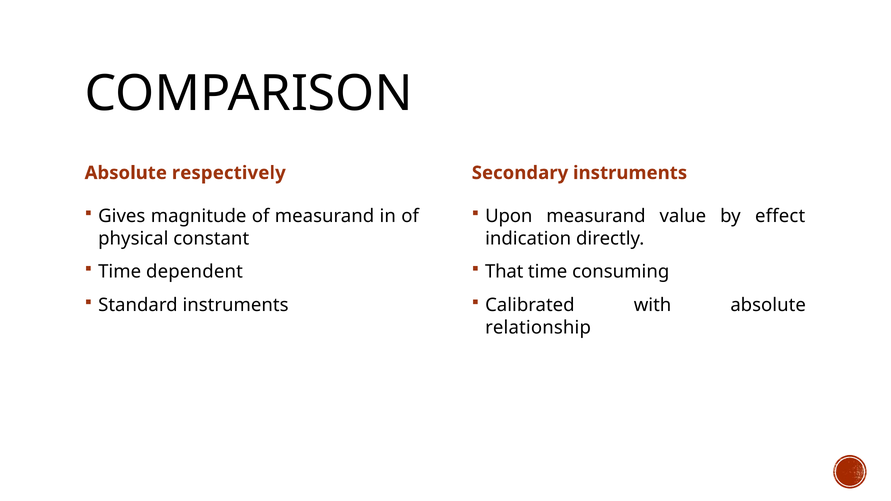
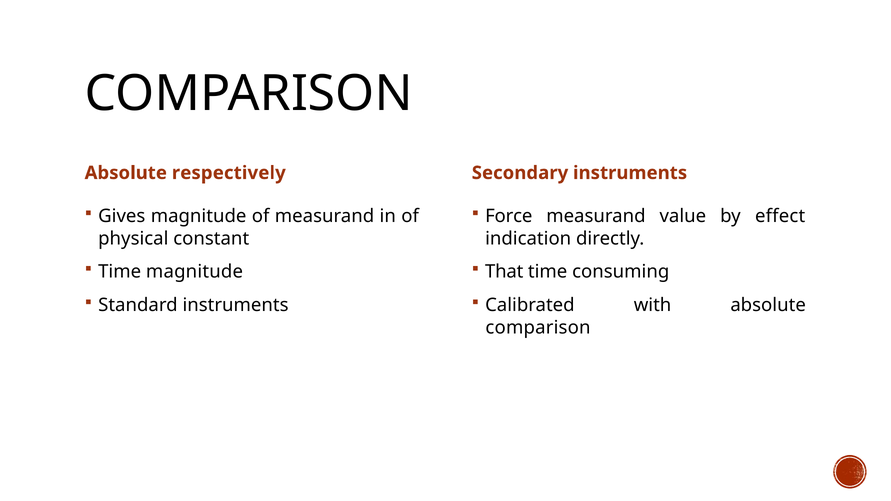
Upon: Upon -> Force (509, 216)
Time dependent: dependent -> magnitude (195, 272)
relationship: relationship -> comparison (538, 328)
